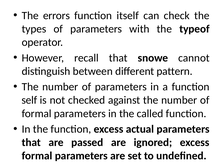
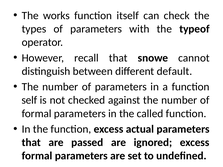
errors: errors -> works (56, 16)
pattern: pattern -> default (174, 71)
